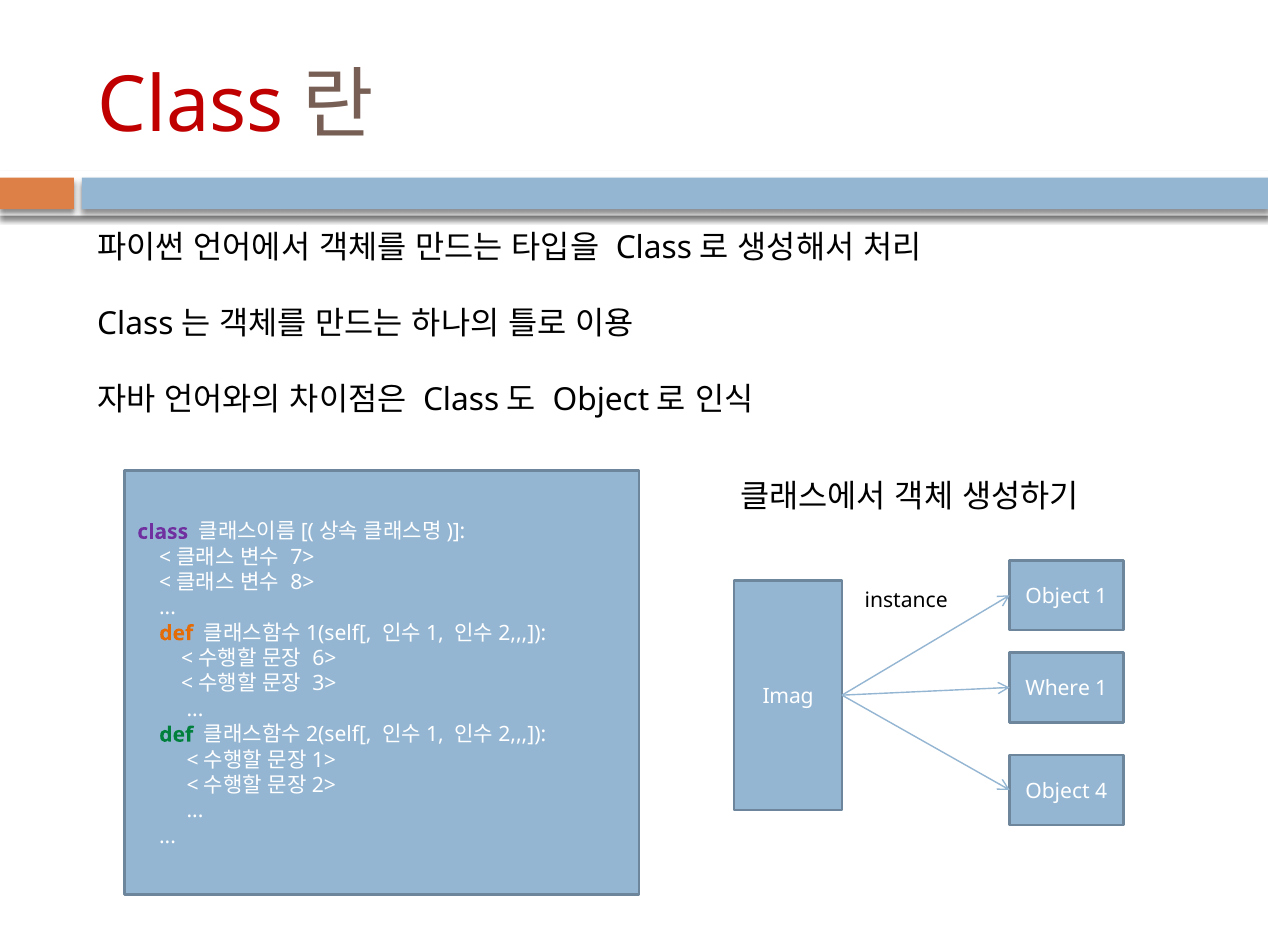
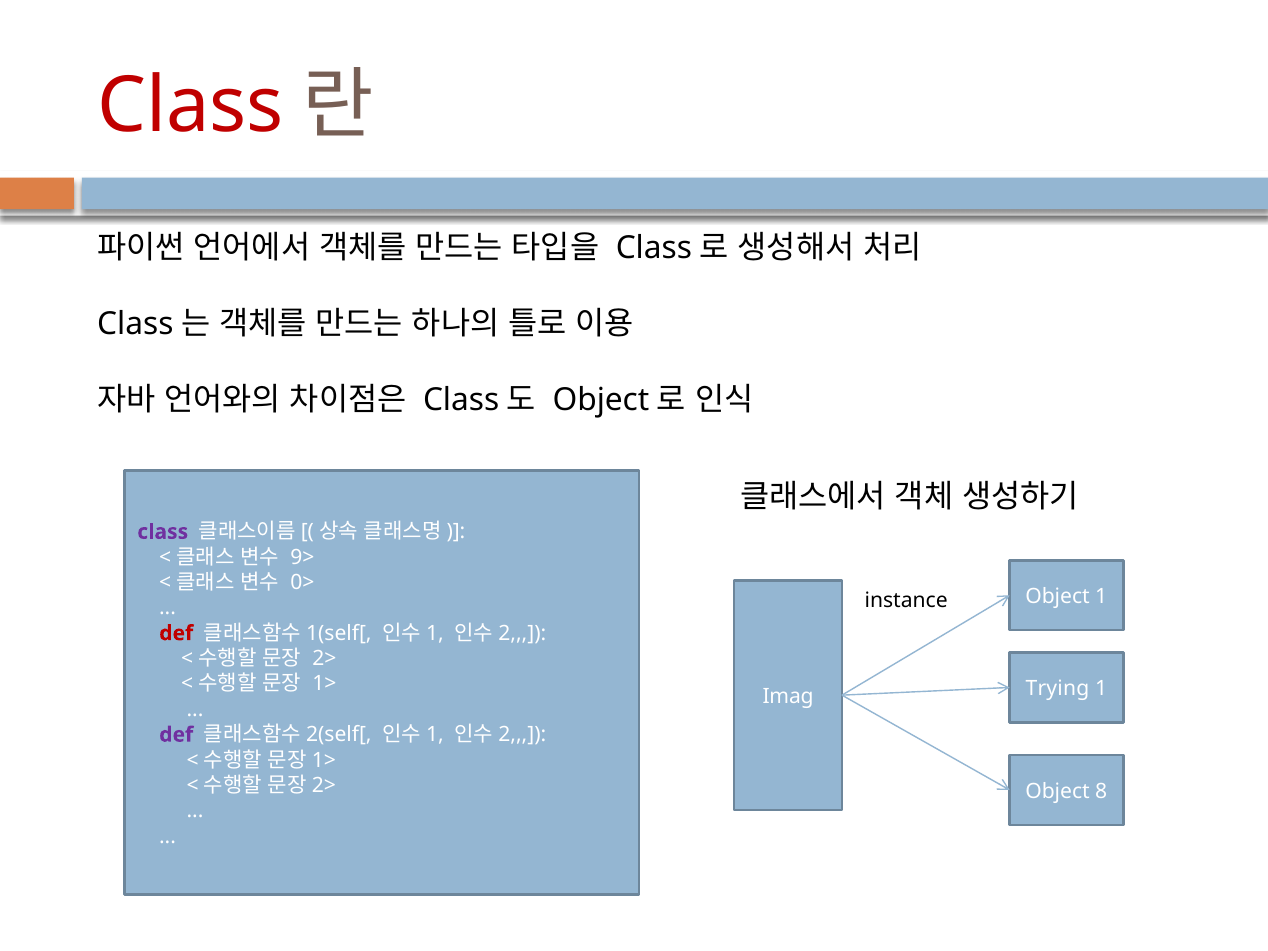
7>: 7> -> 9> (302, 557)
8>: 8> -> 0> (302, 583)
def colour: orange -> red (176, 633)
6>: 6> -> 2> (324, 659)
3>: 3> -> 1> (324, 684)
Where: Where -> Trying (1057, 689)
def colour: green -> purple (176, 735)
4: 4 -> 8 (1101, 791)
